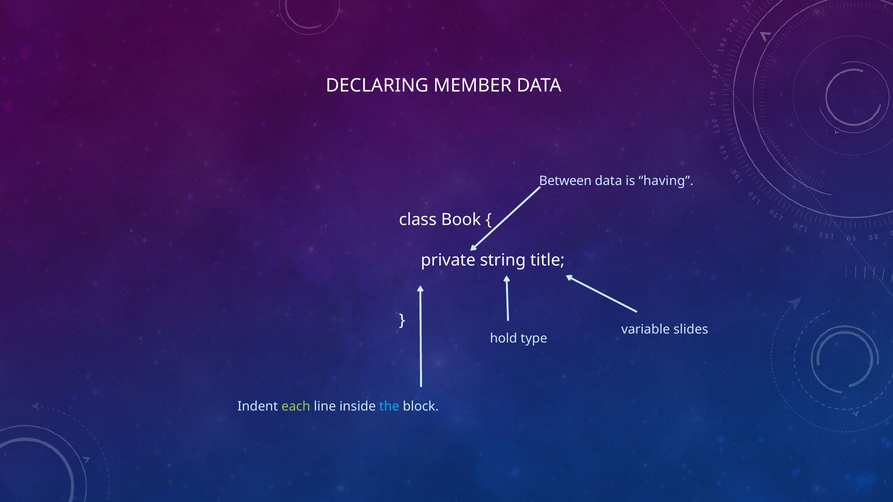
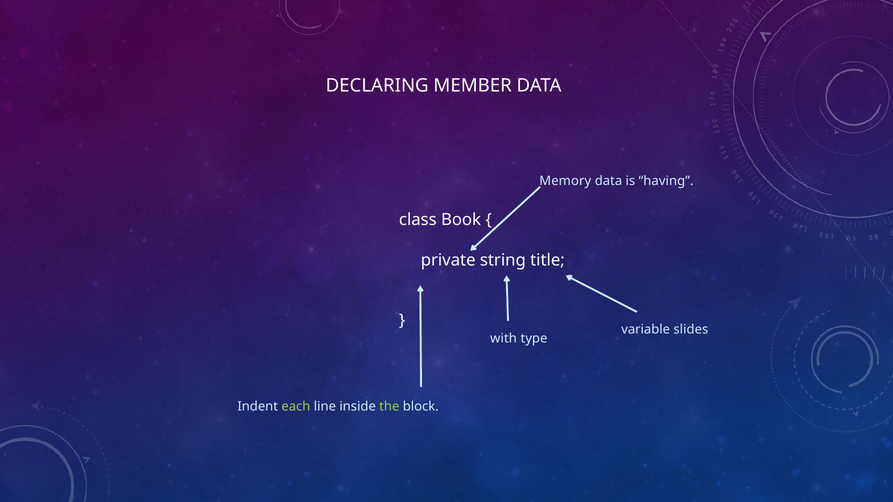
Between: Between -> Memory (565, 181)
hold: hold -> with (504, 338)
the colour: light blue -> light green (389, 407)
